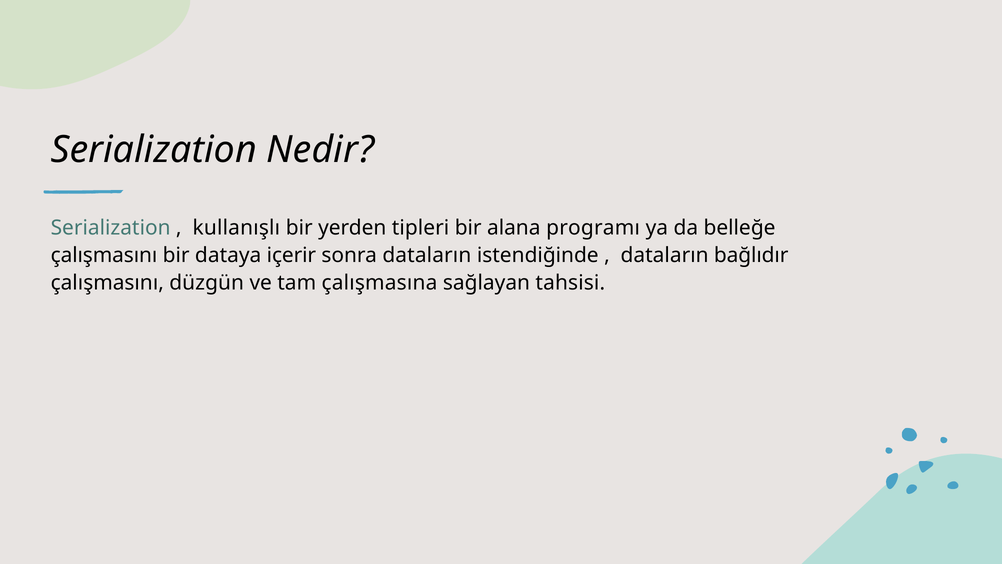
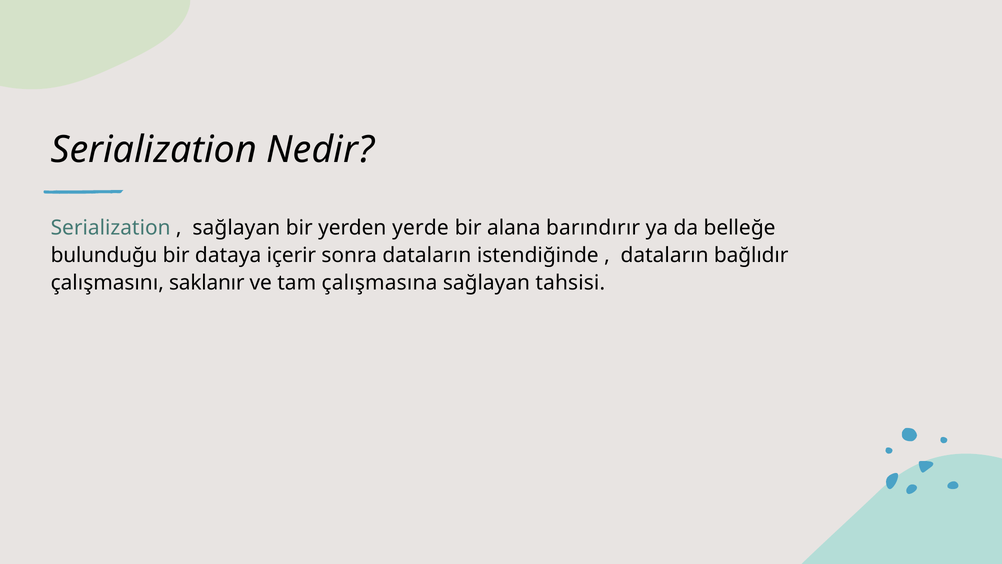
kullanışlı: kullanışlı -> sağlayan (236, 227)
tipleri: tipleri -> yerde (420, 227)
programı: programı -> barındırır (593, 227)
çalışmasını: çalışmasını -> bulunduğu (104, 255)
düzgün: düzgün -> saklanır (207, 283)
